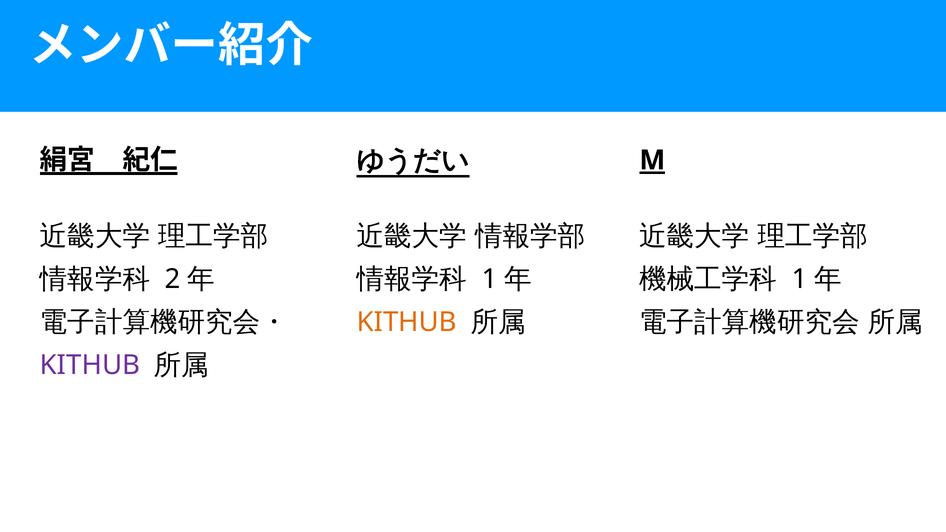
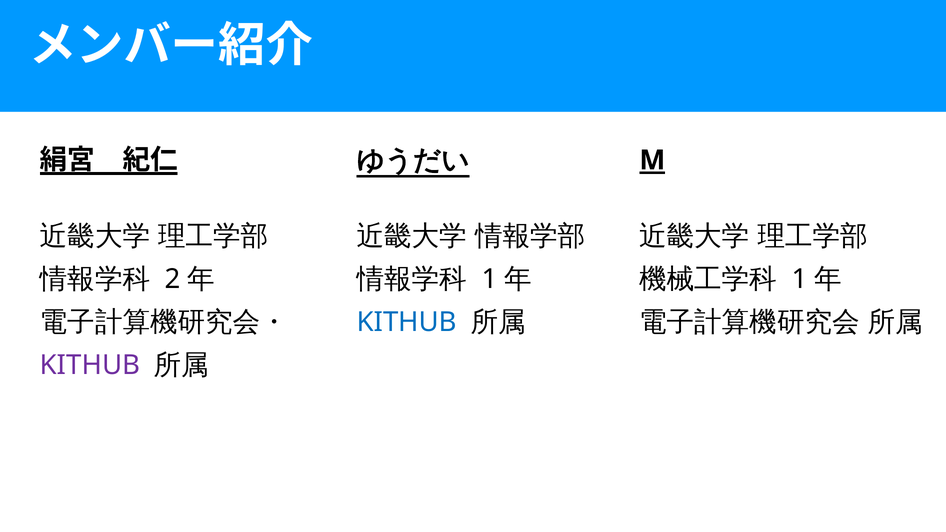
KITHUB colour: orange -> blue (407, 322)
